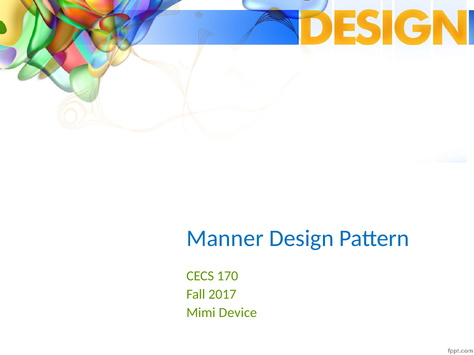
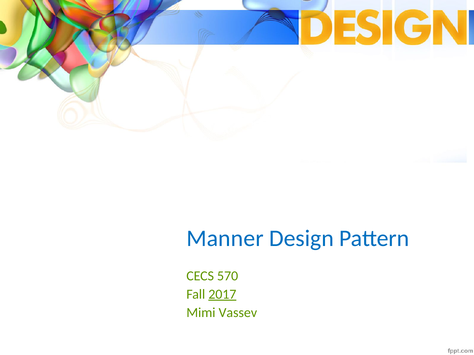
170: 170 -> 570 (228, 276)
2017 underline: none -> present (222, 295)
Device: Device -> Vassev (238, 313)
